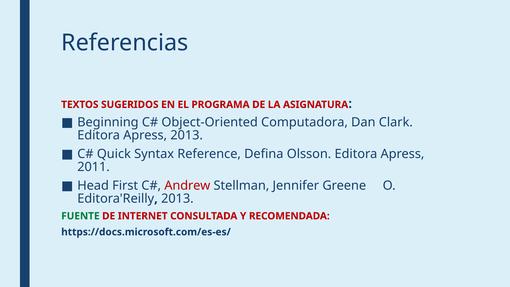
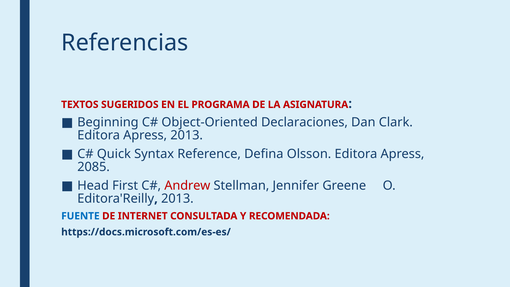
Computadora: Computadora -> Declaraciones (305, 122)
2011: 2011 -> 2085 (94, 167)
FUENTE colour: green -> blue (80, 216)
